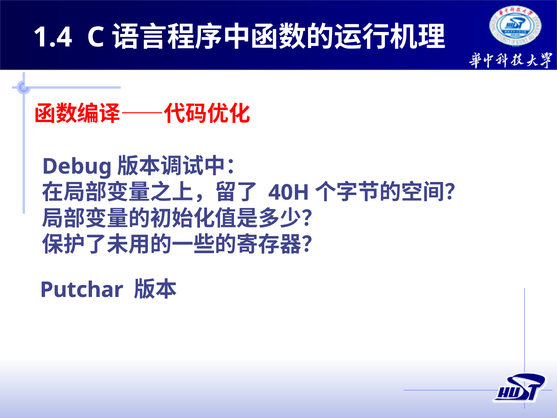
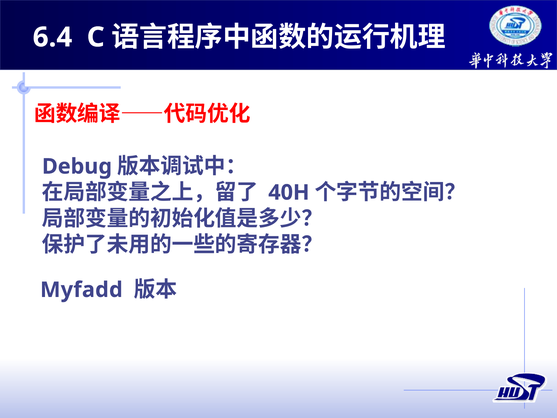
1.4: 1.4 -> 6.4 (52, 37)
Putchar: Putchar -> Myfadd (81, 290)
